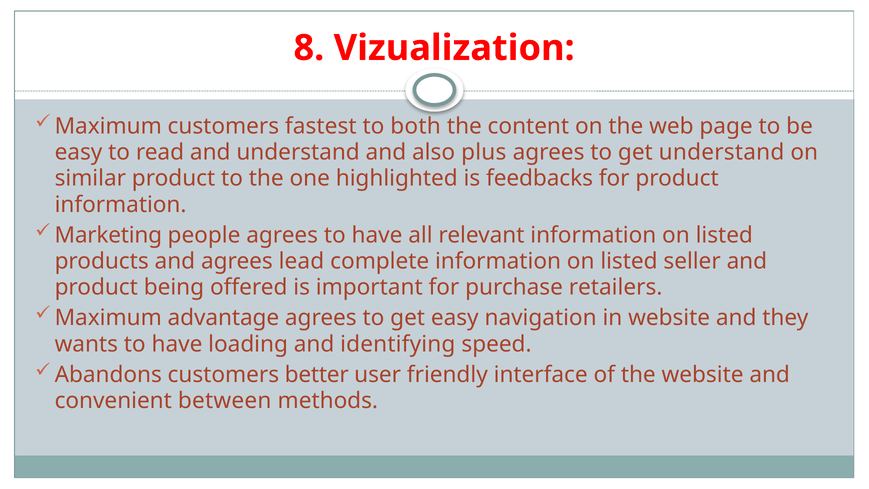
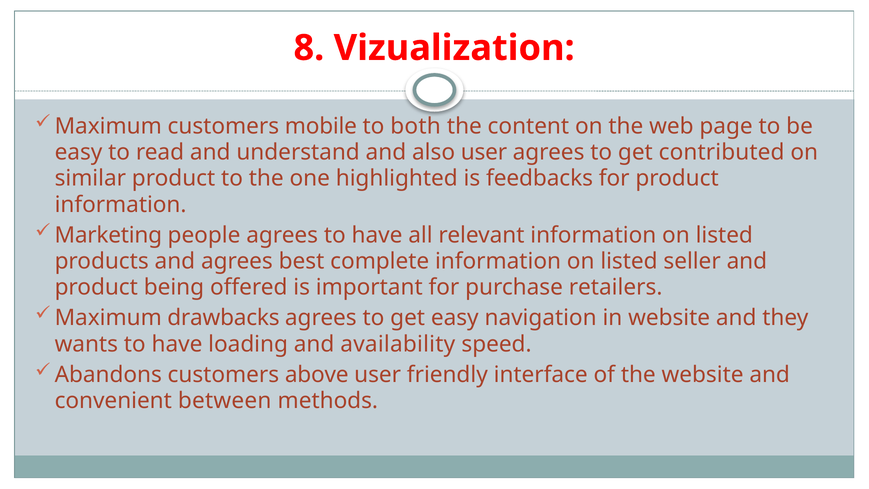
fastest: fastest -> mobile (321, 126)
also plus: plus -> user (484, 152)
get understand: understand -> contributed (722, 152)
lead: lead -> best (301, 261)
advantage: advantage -> drawbacks (223, 318)
identifying: identifying -> availability (398, 344)
better: better -> above (317, 374)
